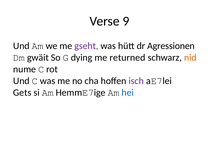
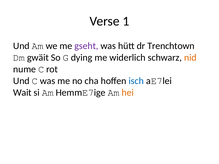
9: 9 -> 1 (126, 21)
Agressionen: Agressionen -> Trenchtown (171, 46)
returned: returned -> widerlich (128, 58)
isch colour: purple -> blue (136, 81)
Gets: Gets -> Wait (22, 93)
hei colour: blue -> orange (128, 93)
